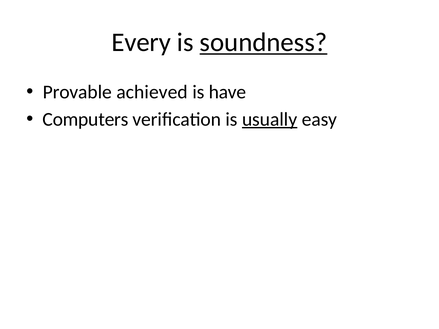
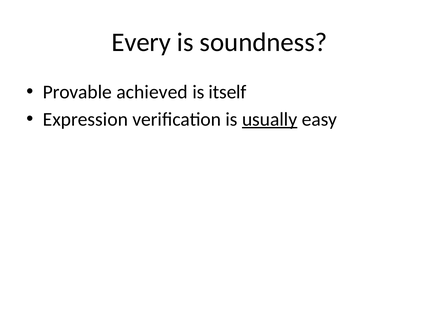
soundness underline: present -> none (263, 42)
have: have -> itself (228, 92)
Computers: Computers -> Expression (85, 119)
